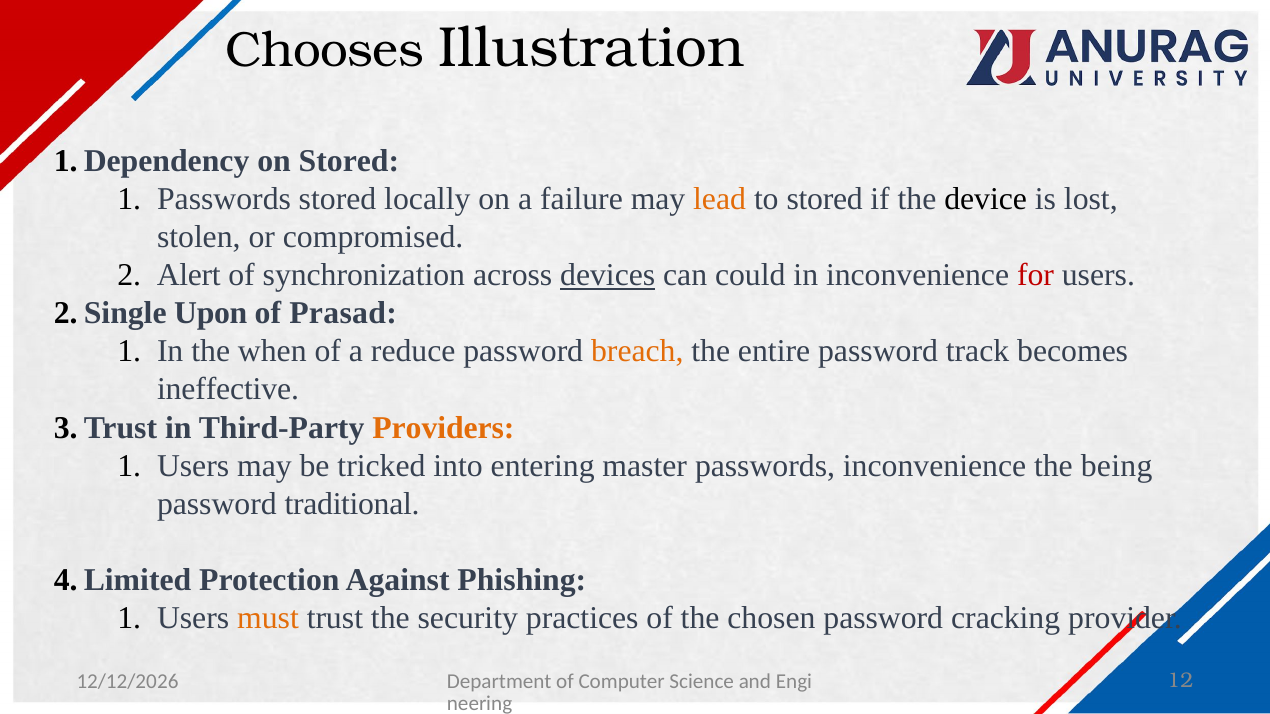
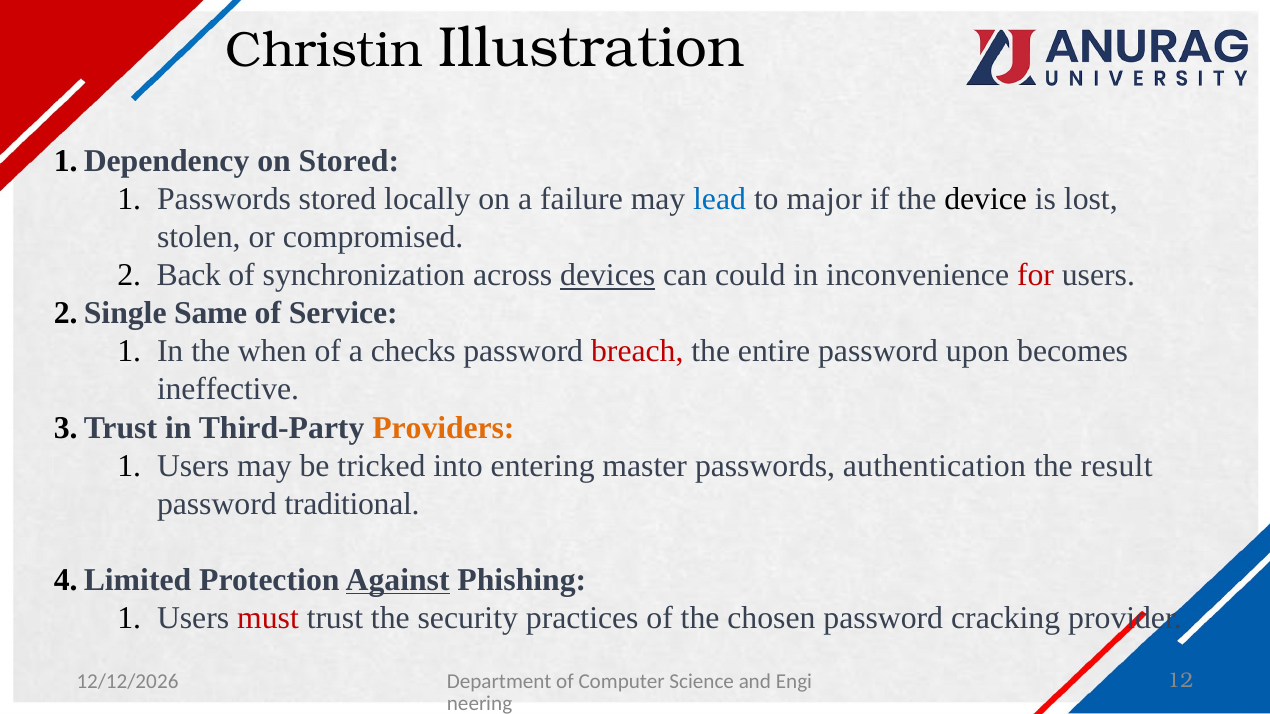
Chooses: Chooses -> Christin (324, 50)
lead colour: orange -> blue (720, 199)
to stored: stored -> major (824, 199)
Alert: Alert -> Back (189, 275)
Upon: Upon -> Same (211, 314)
Prasad: Prasad -> Service (343, 314)
reduce: reduce -> checks (413, 352)
breach colour: orange -> red (637, 352)
track: track -> upon (978, 352)
passwords inconvenience: inconvenience -> authentication (934, 466)
being: being -> result (1117, 466)
Against underline: none -> present (398, 580)
must colour: orange -> red (268, 618)
